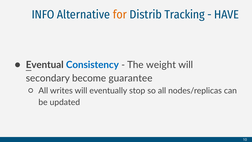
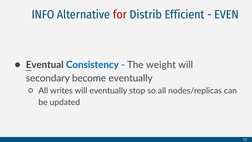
for colour: orange -> red (120, 15)
Tracking: Tracking -> Efficient (185, 15)
HAVE: HAVE -> EVEN (227, 15)
become guarantee: guarantee -> eventually (131, 78)
